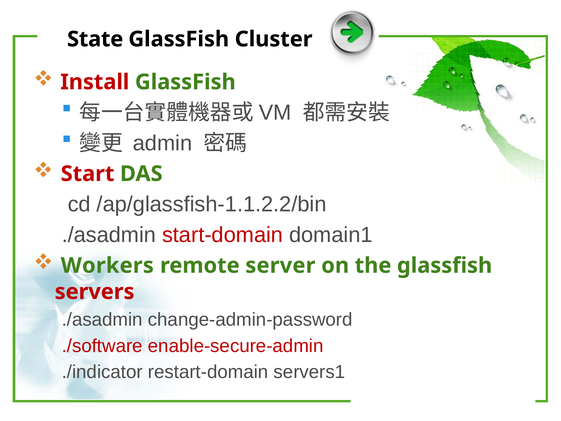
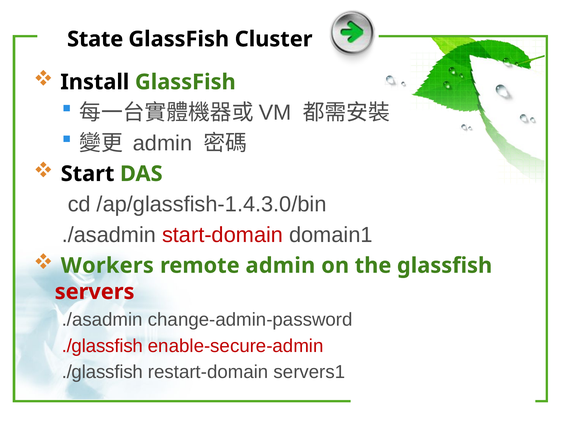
Install colour: red -> black (95, 82)
Start colour: red -> black (88, 174)
/ap/glassfish-1.1.2.2/bin: /ap/glassfish-1.1.2.2/bin -> /ap/glassfish-1.4.3.0/bin (212, 204)
remote server: server -> admin (280, 265)
./software: ./software -> ./glassfish (102, 346)
./indicator: ./indicator -> ./glassfish (102, 372)
